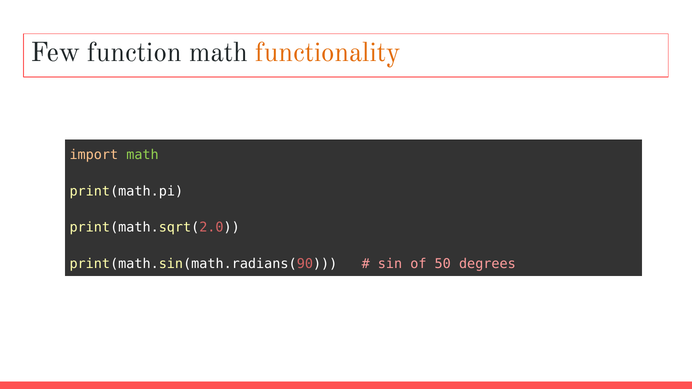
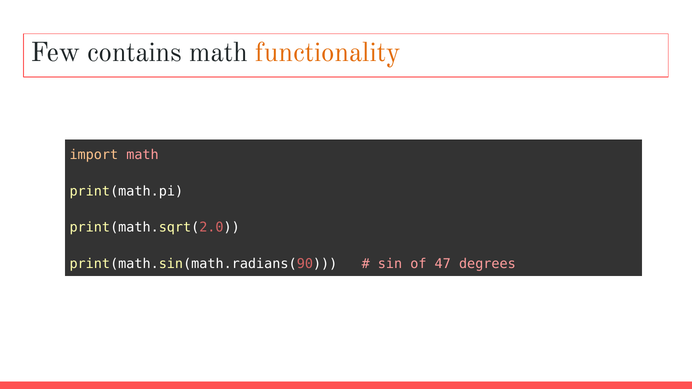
function: function -> contains (135, 52)
math colour: light green -> pink (142, 155)
50: 50 -> 47 (443, 264)
